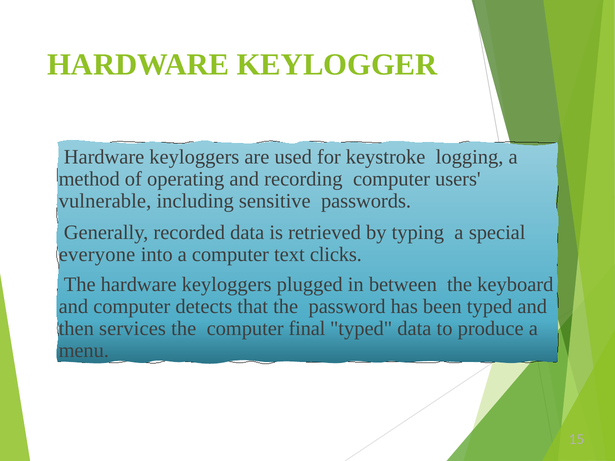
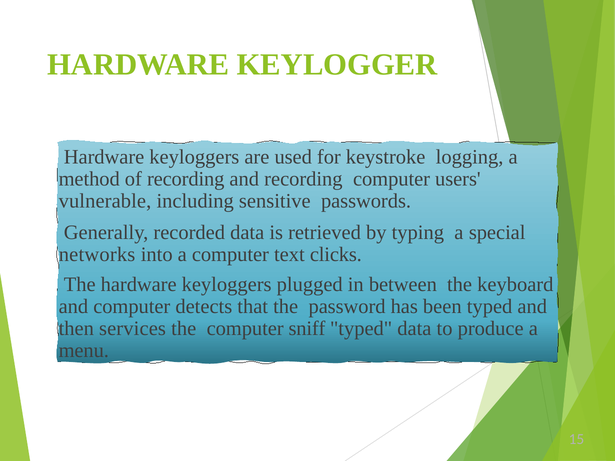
of operating: operating -> recording (186, 179)
everyone: everyone -> networks (97, 255)
final: final -> sniff (307, 329)
